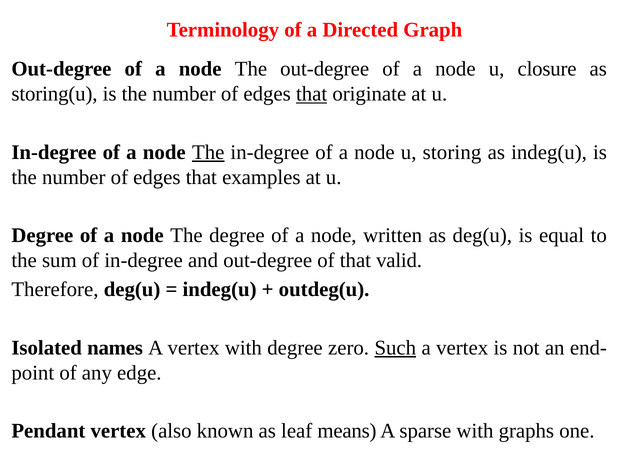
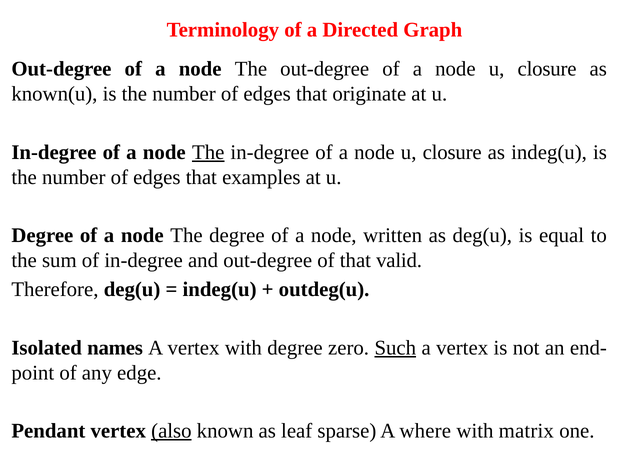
storing(u: storing(u -> known(u (54, 94)
that underline: present -> none (312, 94)
storing: storing -> closure (452, 152)
also underline: none -> present (171, 431)
means: means -> sparse (347, 431)
sparse: sparse -> where (425, 431)
graphs: graphs -> matrix (526, 431)
